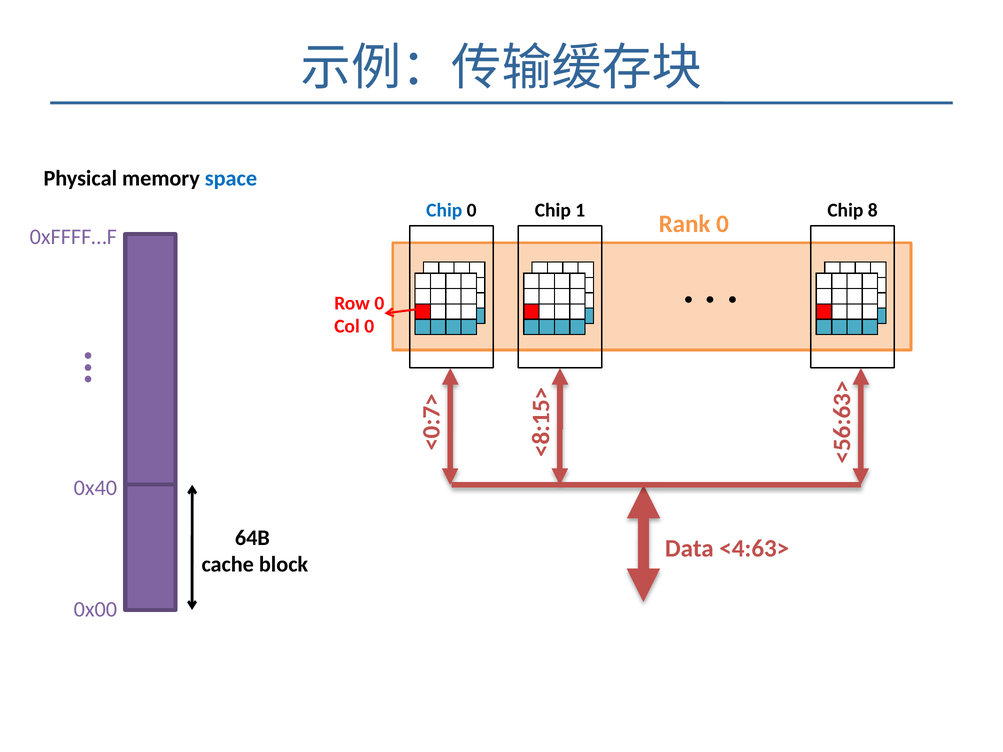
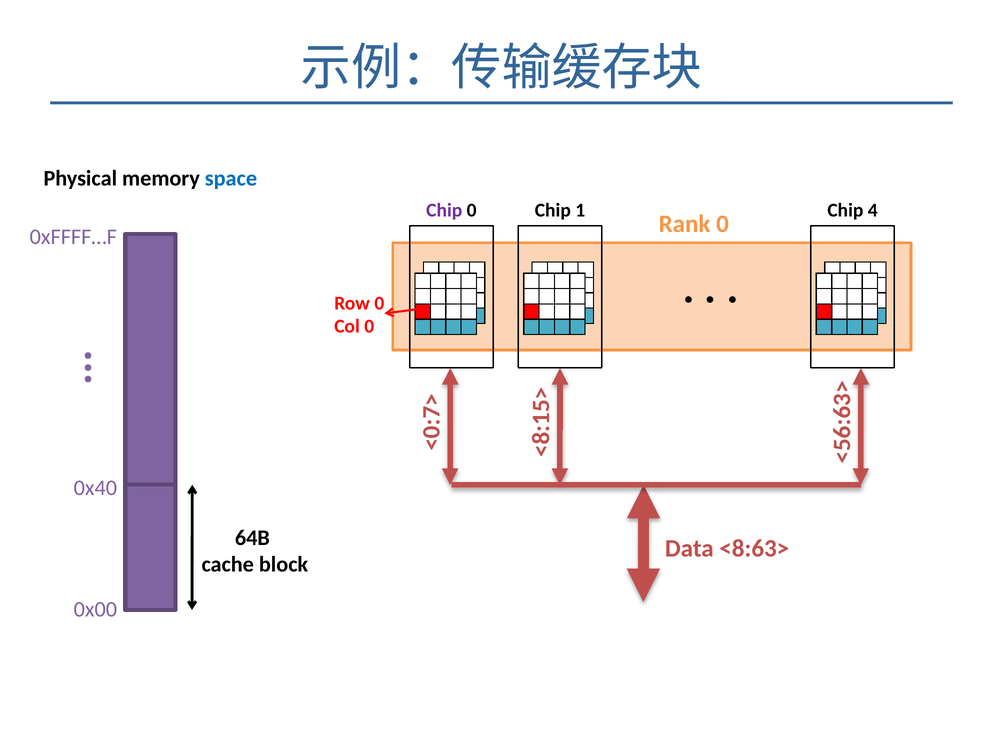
Chip colour: blue -> purple (444, 211)
Chip 8: 8 -> 4 (873, 211)
<4:63>: <4:63> -> <8:63> (754, 549)
